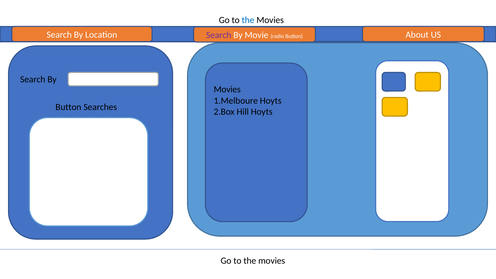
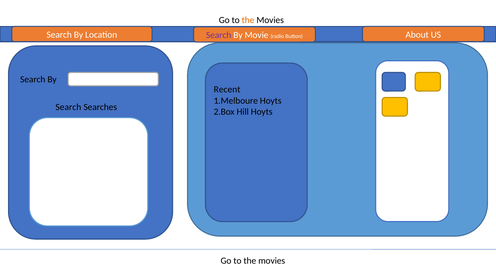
the colour: blue -> orange (248, 20)
Movies: Movies -> Recent (227, 89)
Button: Button -> Search (68, 107)
